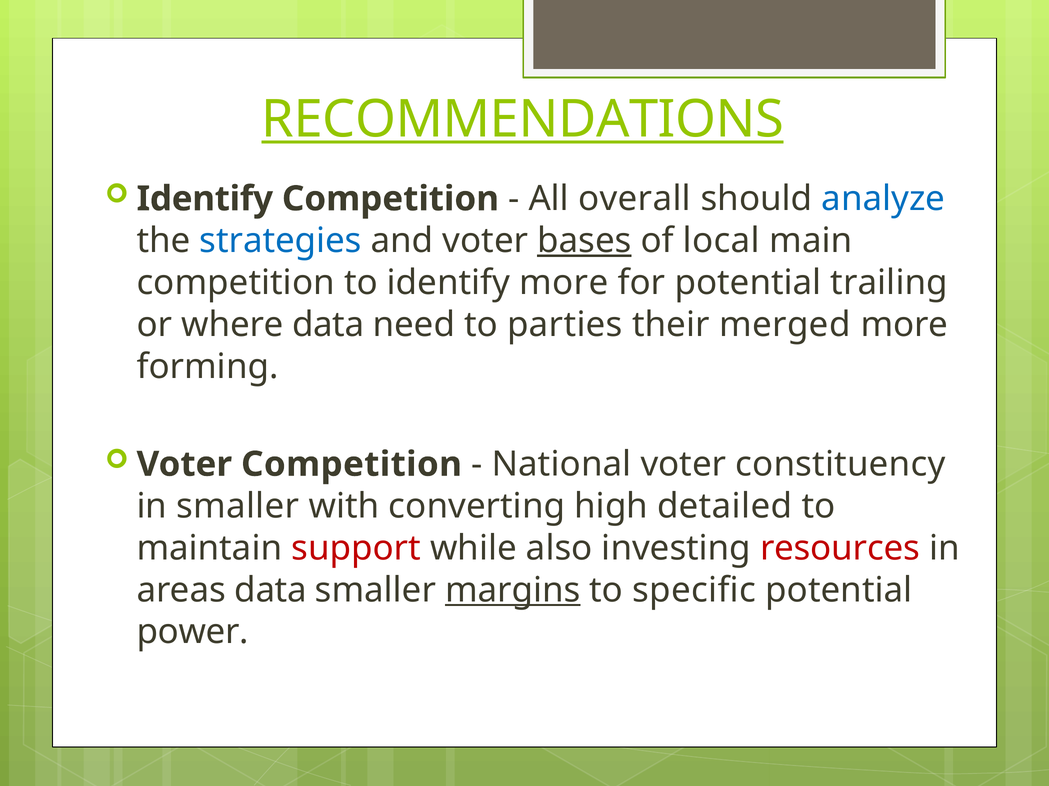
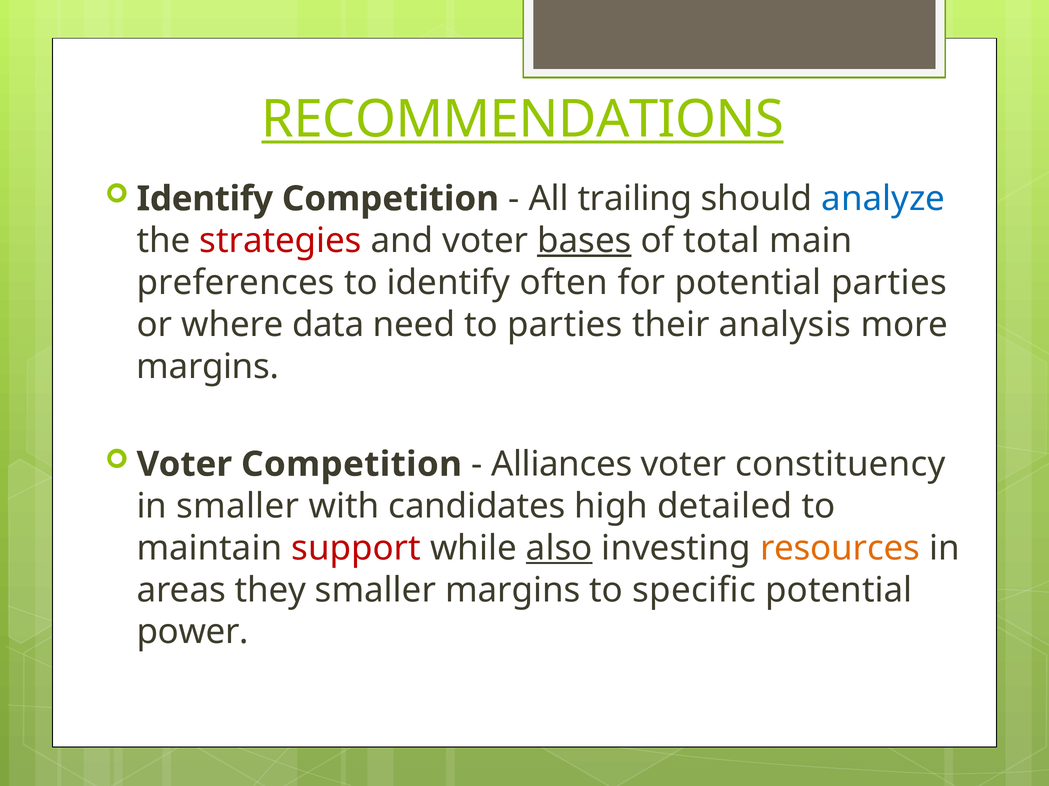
overall: overall -> trailing (635, 199)
strategies colour: blue -> red (281, 241)
local: local -> total (721, 241)
competition: competition -> preferences (236, 283)
identify more: more -> often (564, 283)
potential trailing: trailing -> parties (889, 283)
merged: merged -> analysis (785, 325)
forming: forming -> margins (208, 367)
National: National -> Alliances (562, 465)
converting: converting -> candidates (477, 507)
also underline: none -> present (559, 549)
resources colour: red -> orange (840, 549)
areas data: data -> they (270, 591)
margins underline: present -> none (513, 591)
